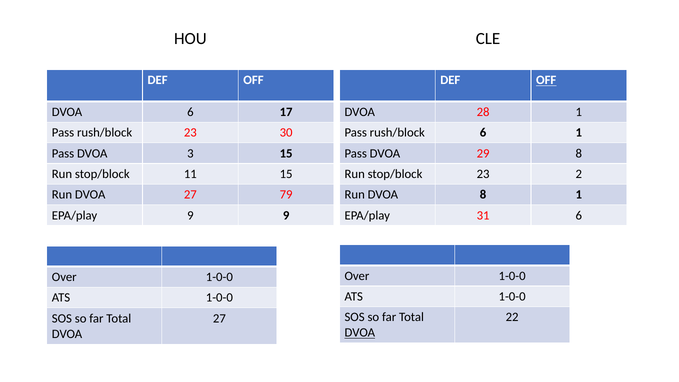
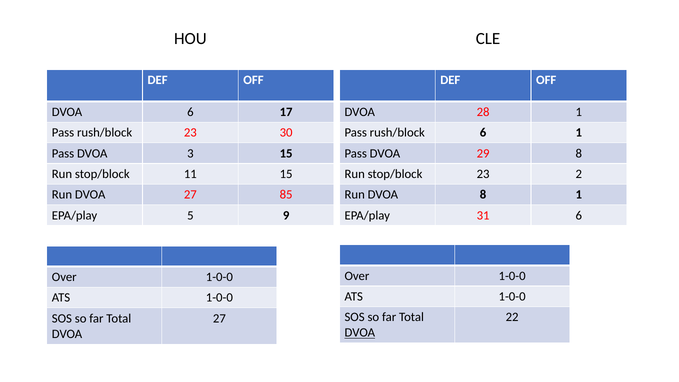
OFF underline: present -> none (546, 80)
79: 79 -> 85 (286, 195)
EPA/play 9: 9 -> 5 (190, 215)
